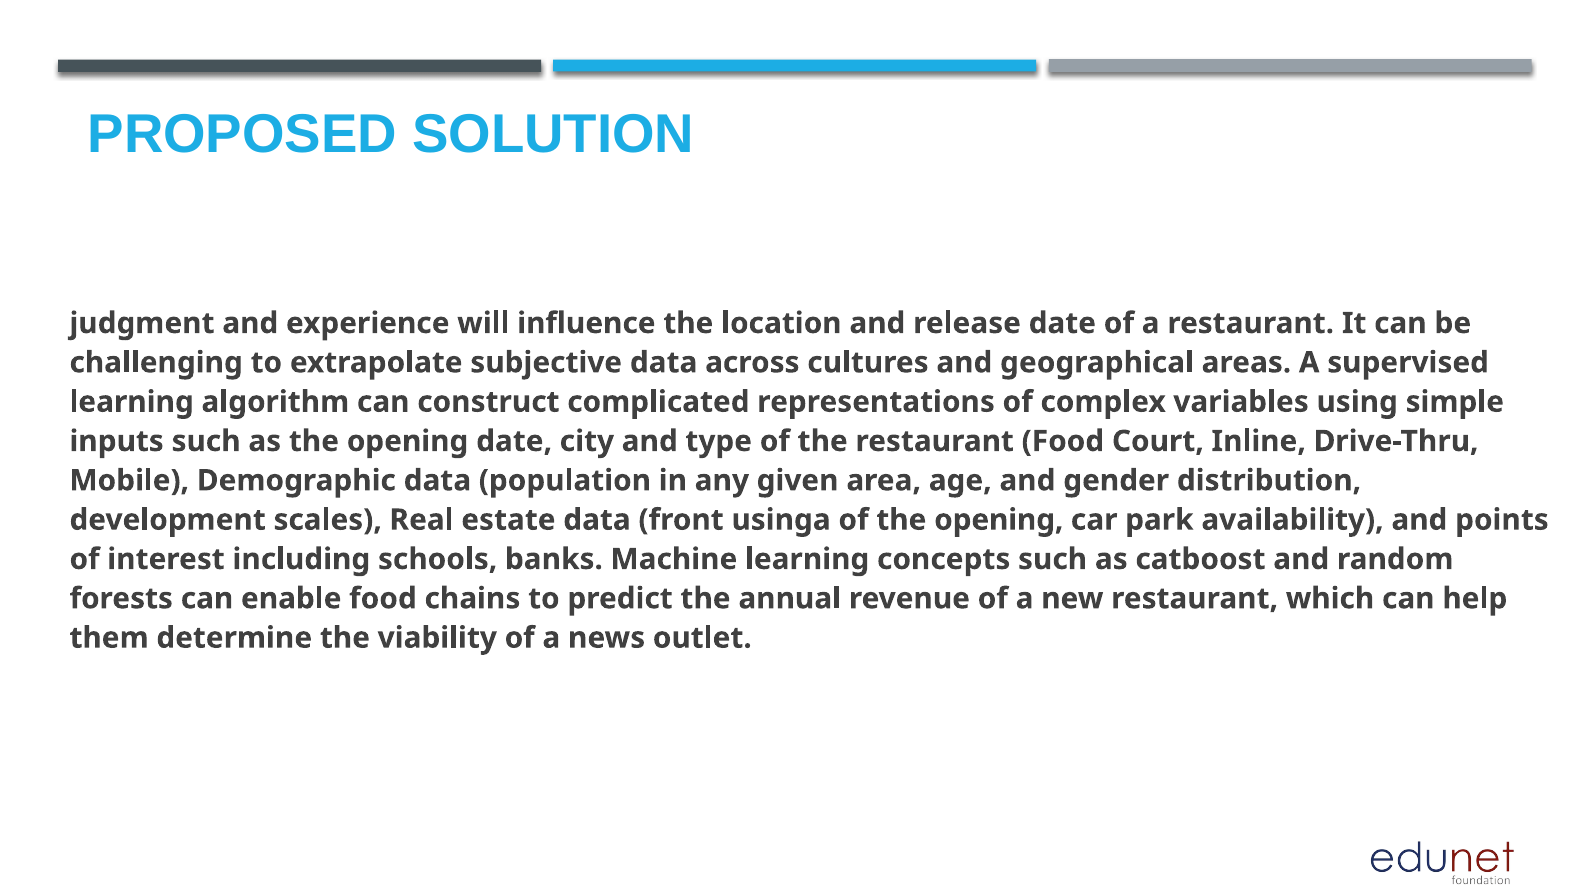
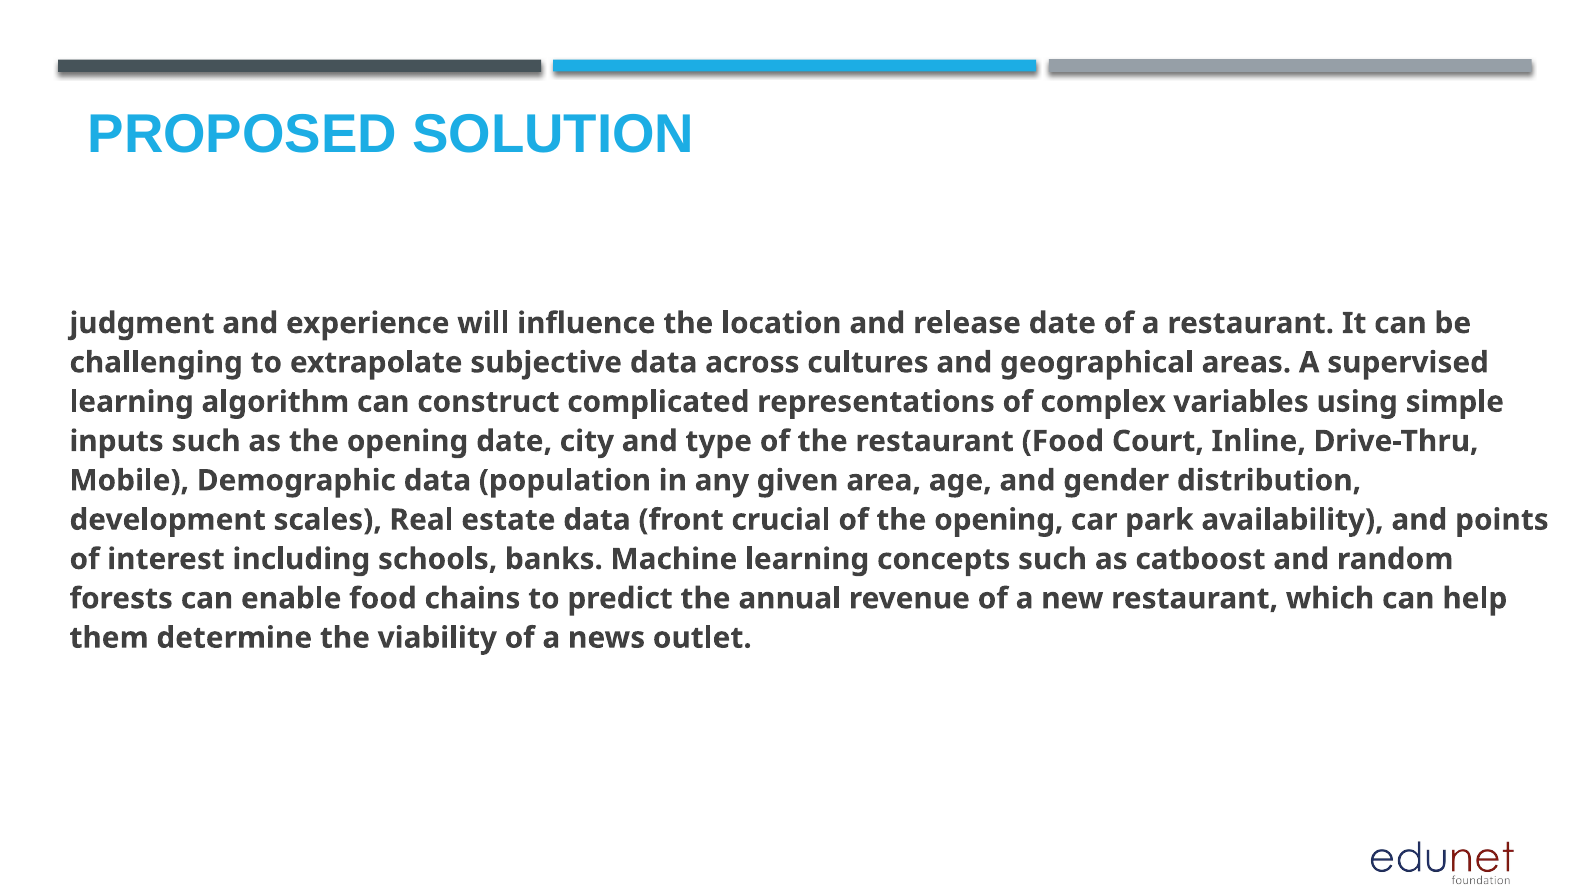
usinga: usinga -> crucial (781, 520)
